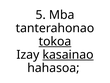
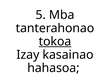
kasainao underline: present -> none (68, 54)
